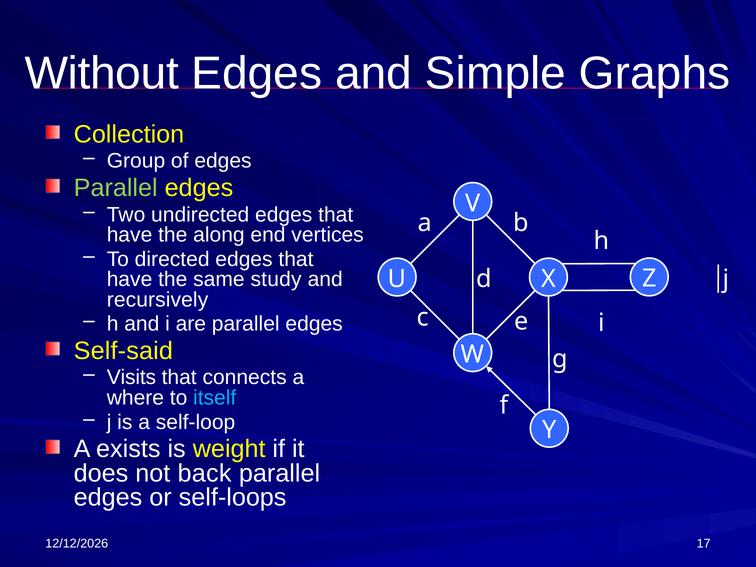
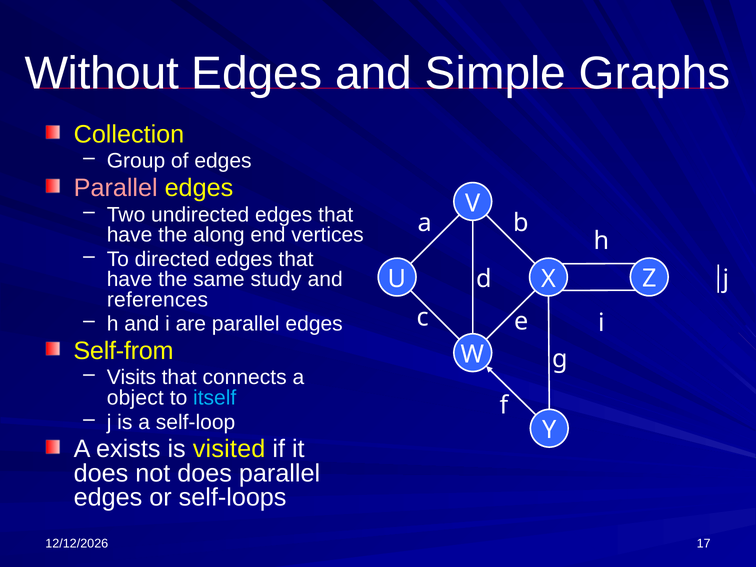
Parallel colour: light green -> pink (116, 188)
recursively: recursively -> references (157, 300)
Self-said: Self-said -> Self-from (124, 351)
where: where -> object (135, 398)
weight: weight -> visited (229, 449)
not back: back -> does (205, 473)
